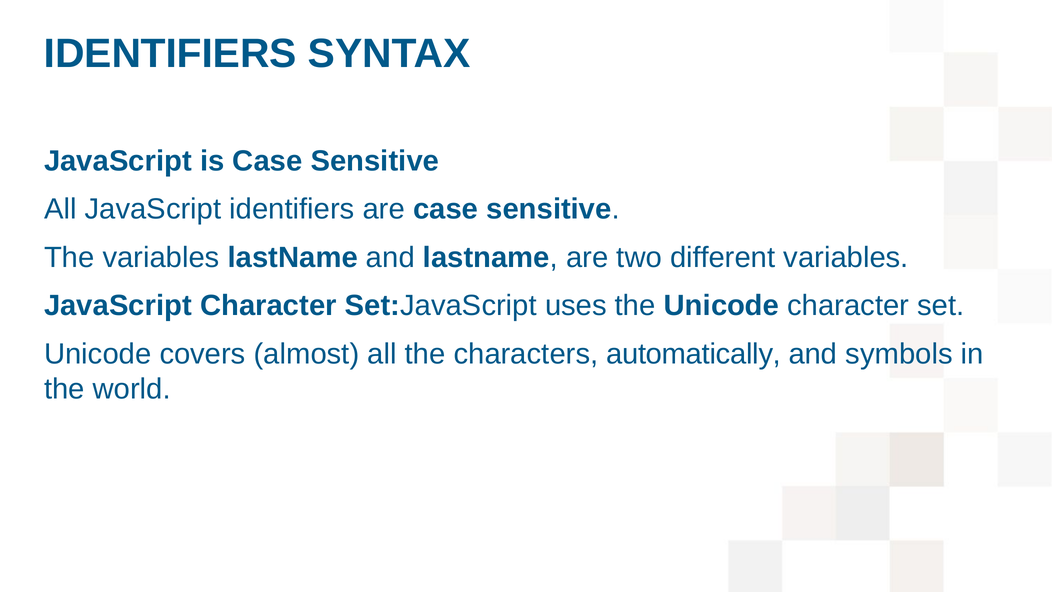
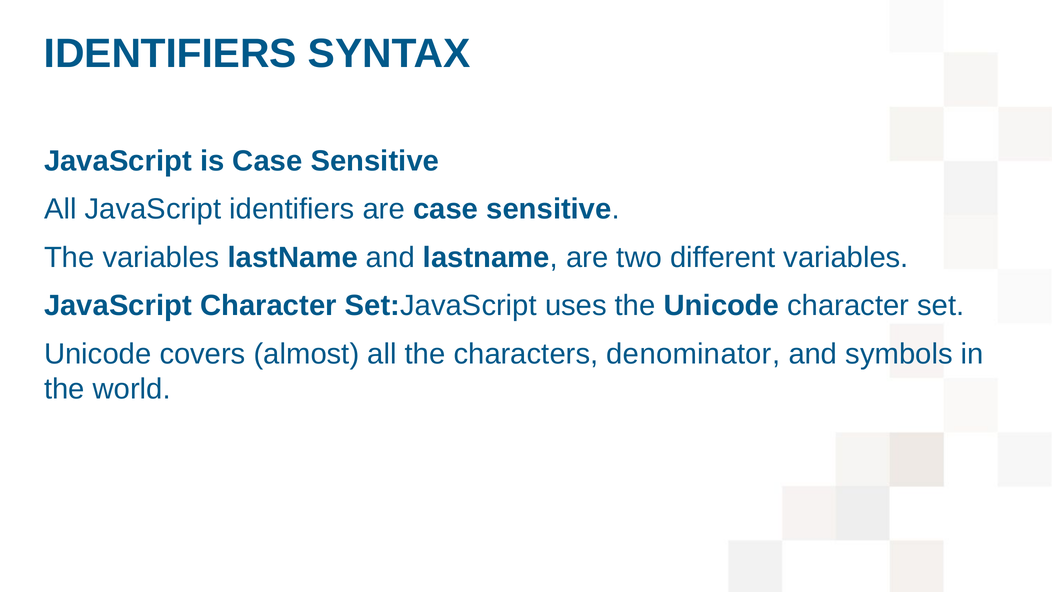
automatically: automatically -> denominator (693, 354)
